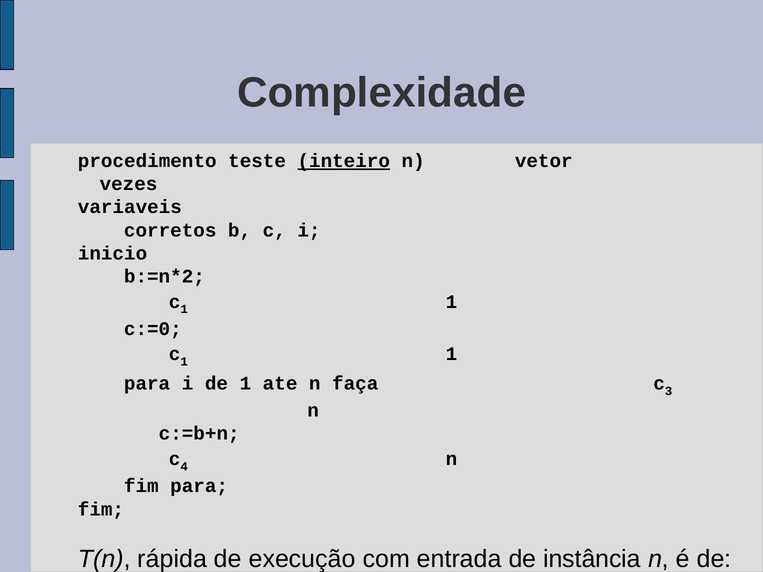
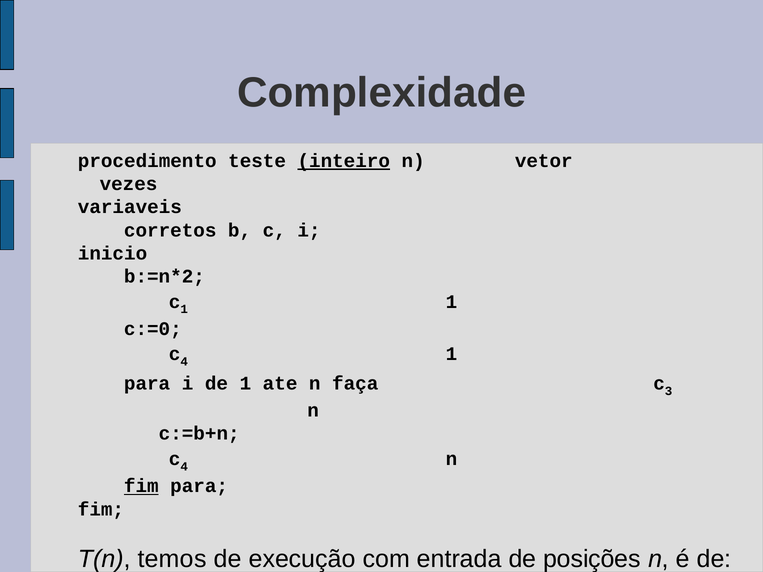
1: 1 -> 4 (184, 362)
fim underline: none -> present (141, 486)
rápida: rápida -> temos (172, 559)
instância: instância -> posições (592, 559)
